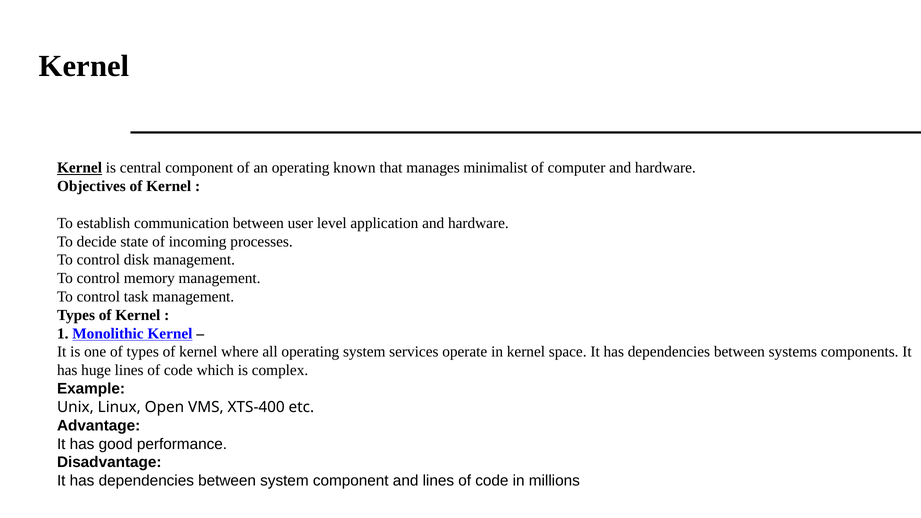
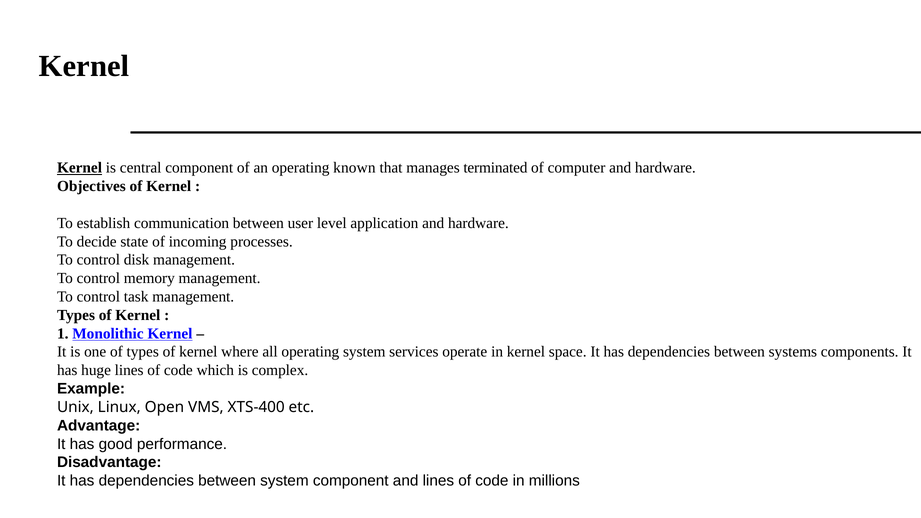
minimalist: minimalist -> terminated (495, 168)
